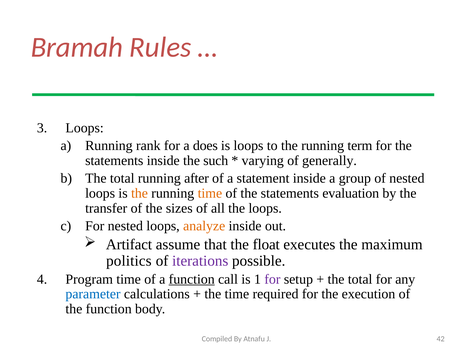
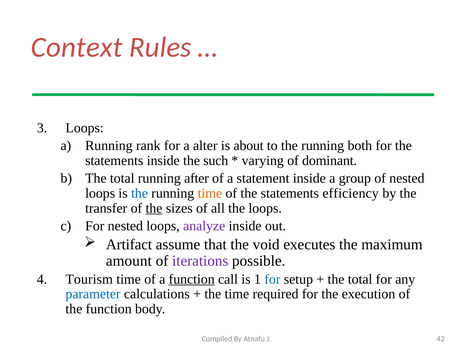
Bramah: Bramah -> Context (77, 47)
does: does -> alter (205, 146)
is loops: loops -> about (249, 146)
term: term -> both (360, 146)
generally: generally -> dominant (330, 161)
the colour: orange -> blue (139, 193)
evaluation: evaluation -> efficiency (351, 193)
the underline: none -> present (154, 208)
analyze colour: orange -> purple (204, 226)
float: float -> void (266, 244)
politics: politics -> amount (129, 261)
Program: Program -> Tourism (89, 279)
for colour: purple -> blue (272, 279)
